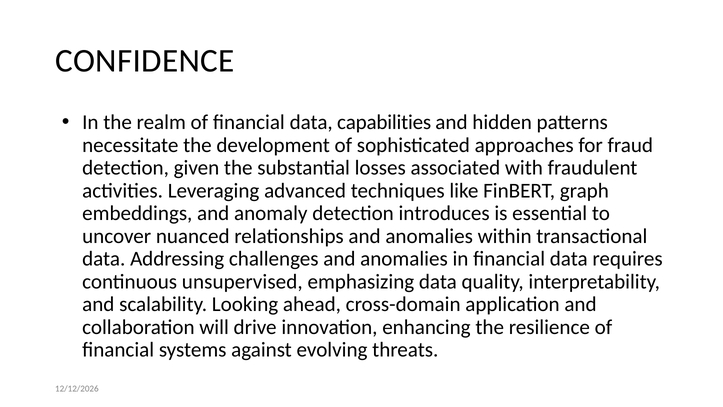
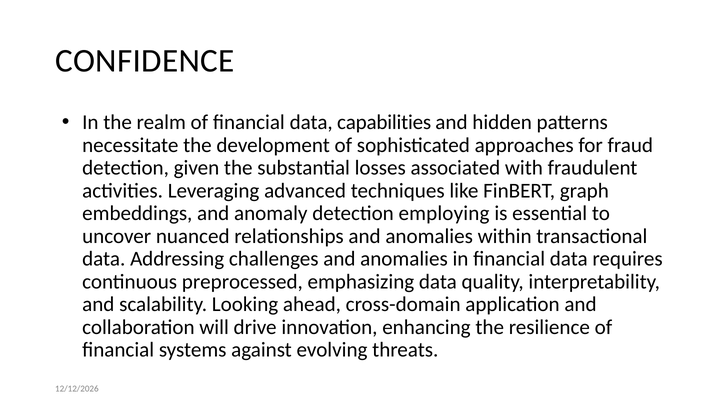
introduces: introduces -> employing (444, 213)
unsupervised: unsupervised -> preprocessed (242, 281)
